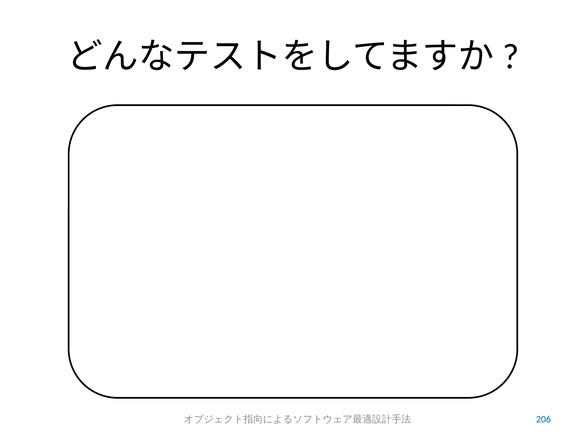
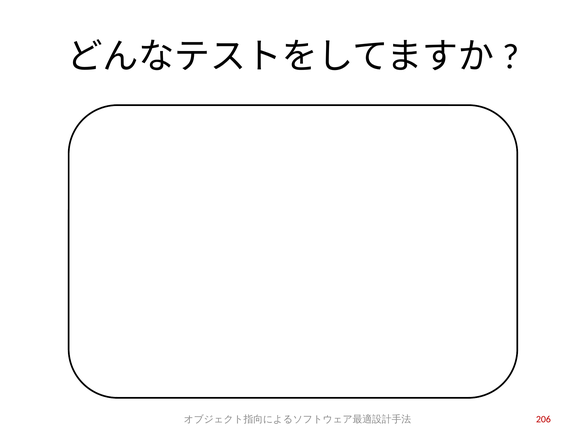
206 colour: blue -> red (543, 420)
